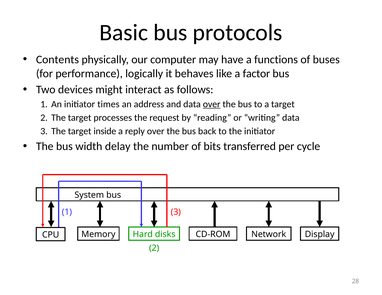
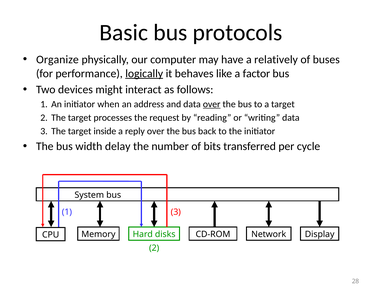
Contents: Contents -> Organize (57, 60)
functions: functions -> relatively (276, 60)
logically underline: none -> present (144, 73)
times: times -> when (108, 104)
